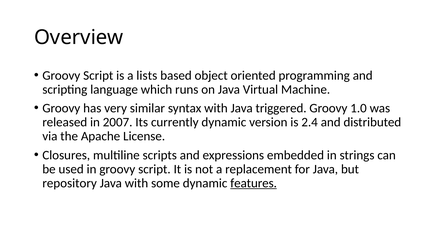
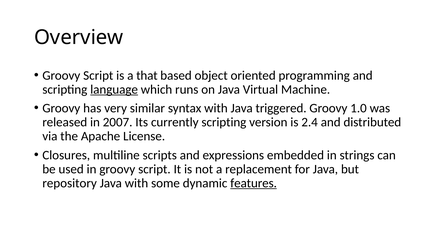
lists: lists -> that (147, 75)
language underline: none -> present (114, 89)
currently dynamic: dynamic -> scripting (224, 122)
